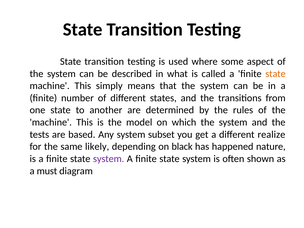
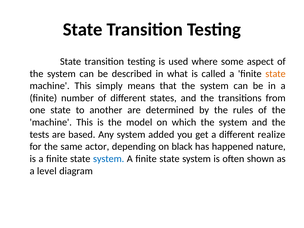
subset: subset -> added (161, 134)
likely: likely -> actor (97, 147)
system colour: purple -> blue (109, 159)
must: must -> level (47, 171)
